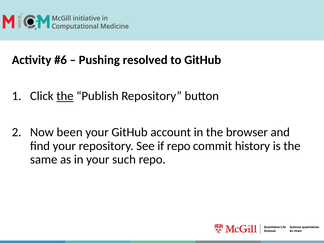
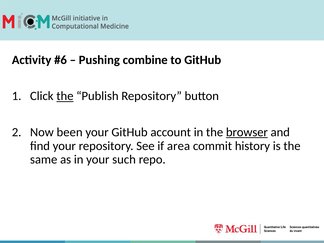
resolved: resolved -> combine (145, 60)
browser underline: none -> present (247, 132)
if repo: repo -> area (179, 146)
